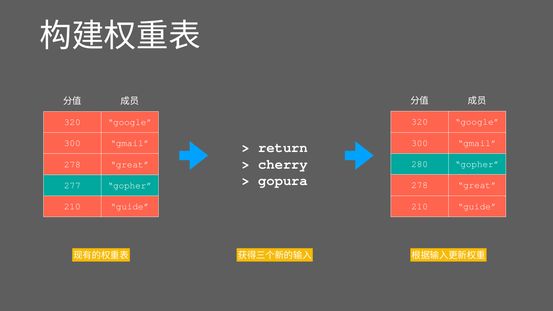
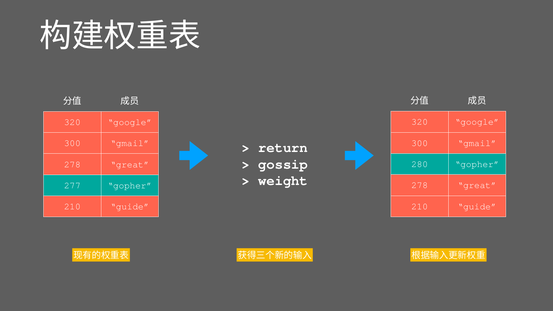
cherry: cherry -> gossip (283, 164)
gopura: gopura -> weight (283, 181)
